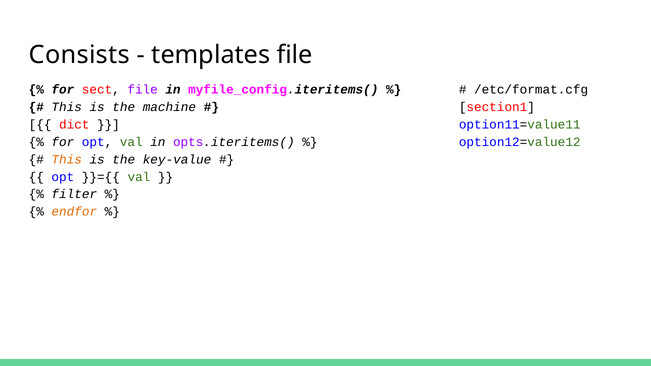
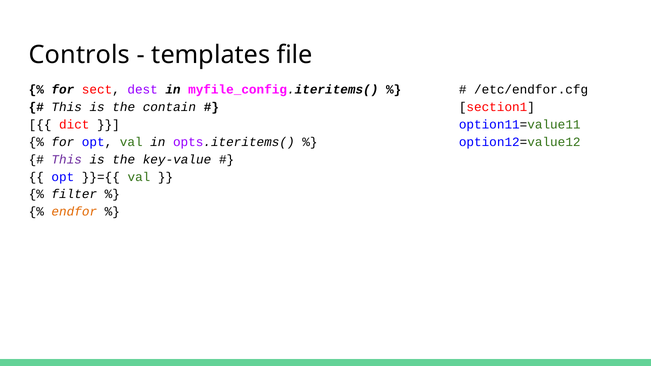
Consists: Consists -> Controls (79, 55)
sect file: file -> dest (143, 90)
/etc/format.cfg: /etc/format.cfg -> /etc/endfor.cfg (531, 90)
machine: machine -> contain (169, 107)
This colour: orange -> purple (67, 160)
